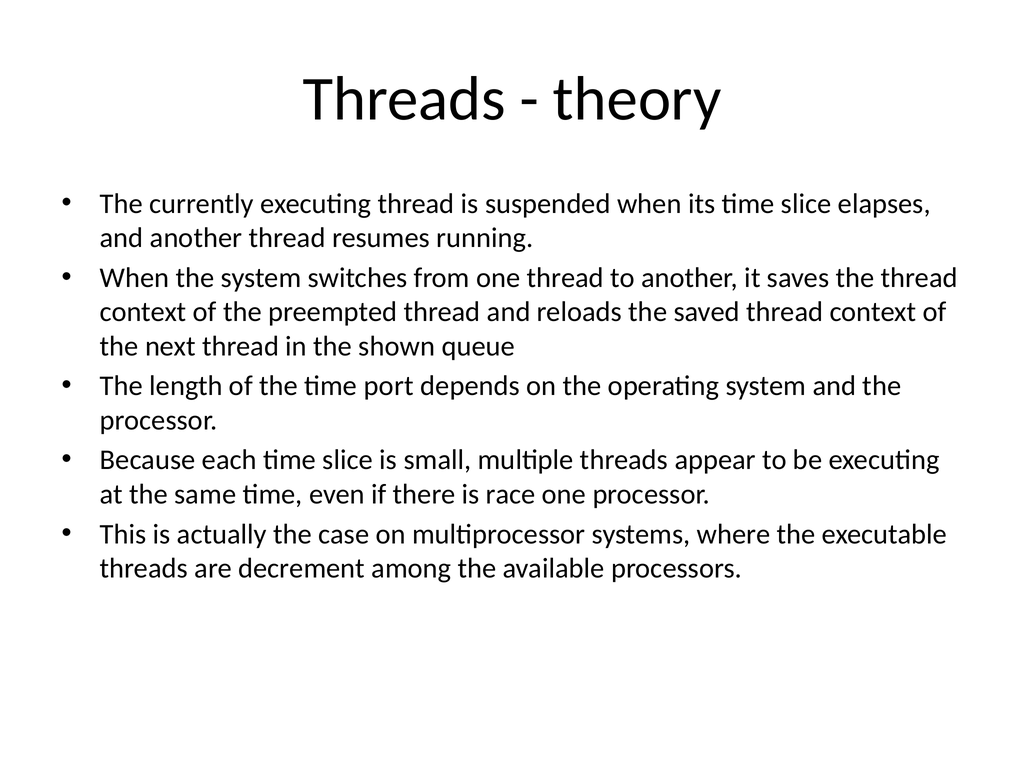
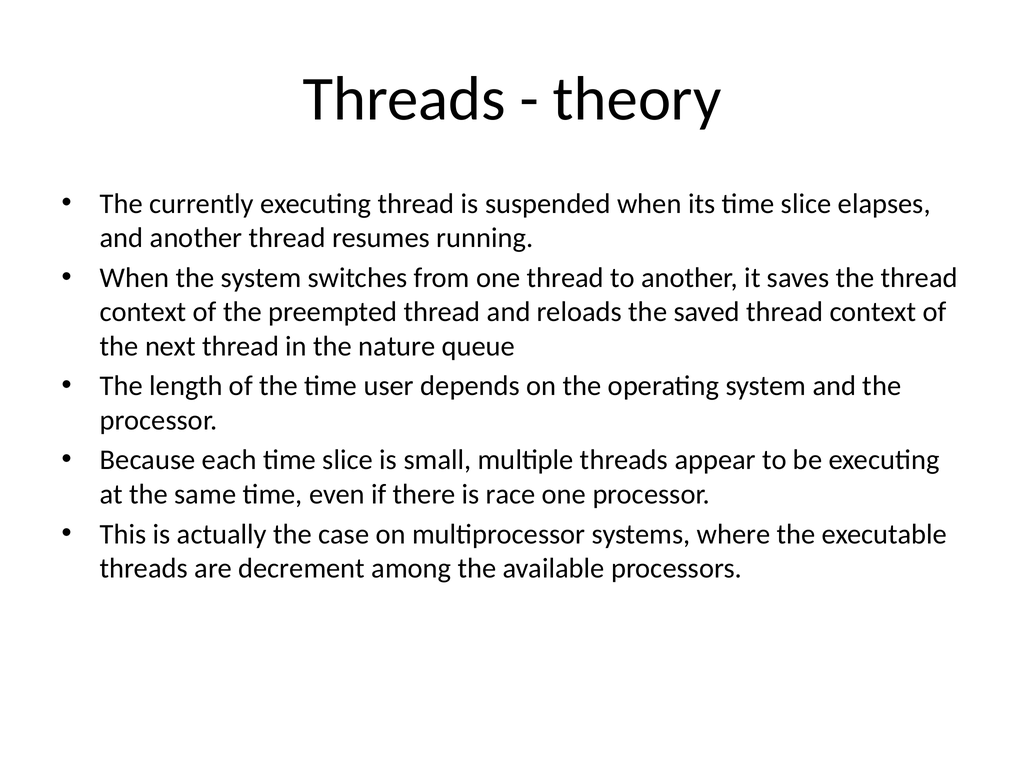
shown: shown -> nature (397, 346)
port: port -> user (389, 386)
